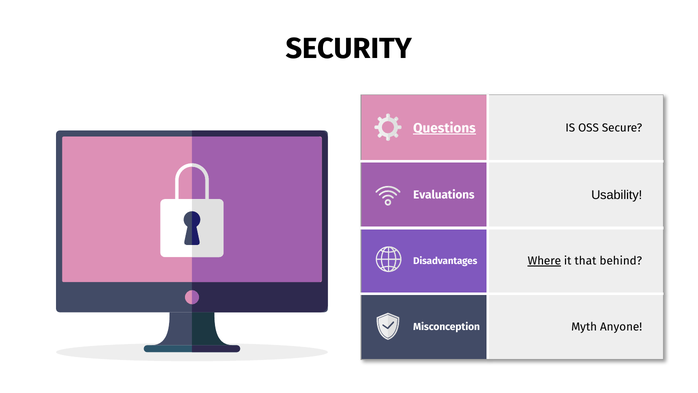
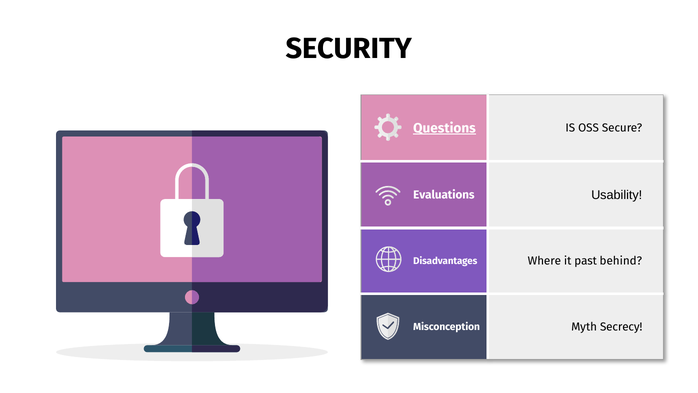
Where underline: present -> none (544, 261)
that: that -> past (586, 261)
Anyone: Anyone -> Secrecy (621, 326)
